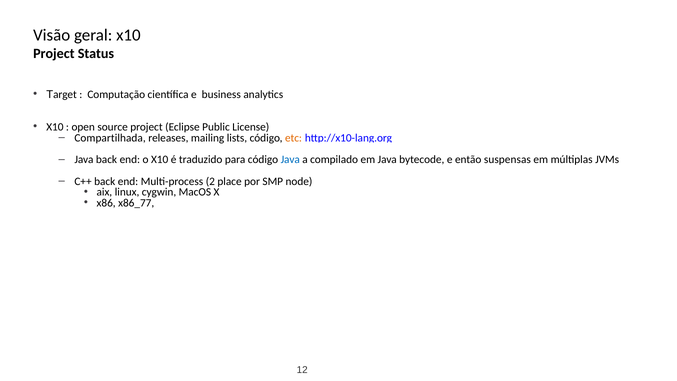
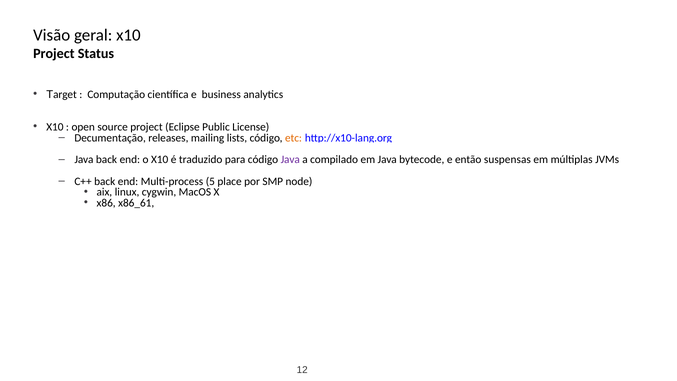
Compartilhada: Compartilhada -> Decumentação (110, 138)
Java colour: blue -> purple (290, 160)
2: 2 -> 5 (210, 181)
x86_77: x86_77 -> x86_61 (136, 203)
